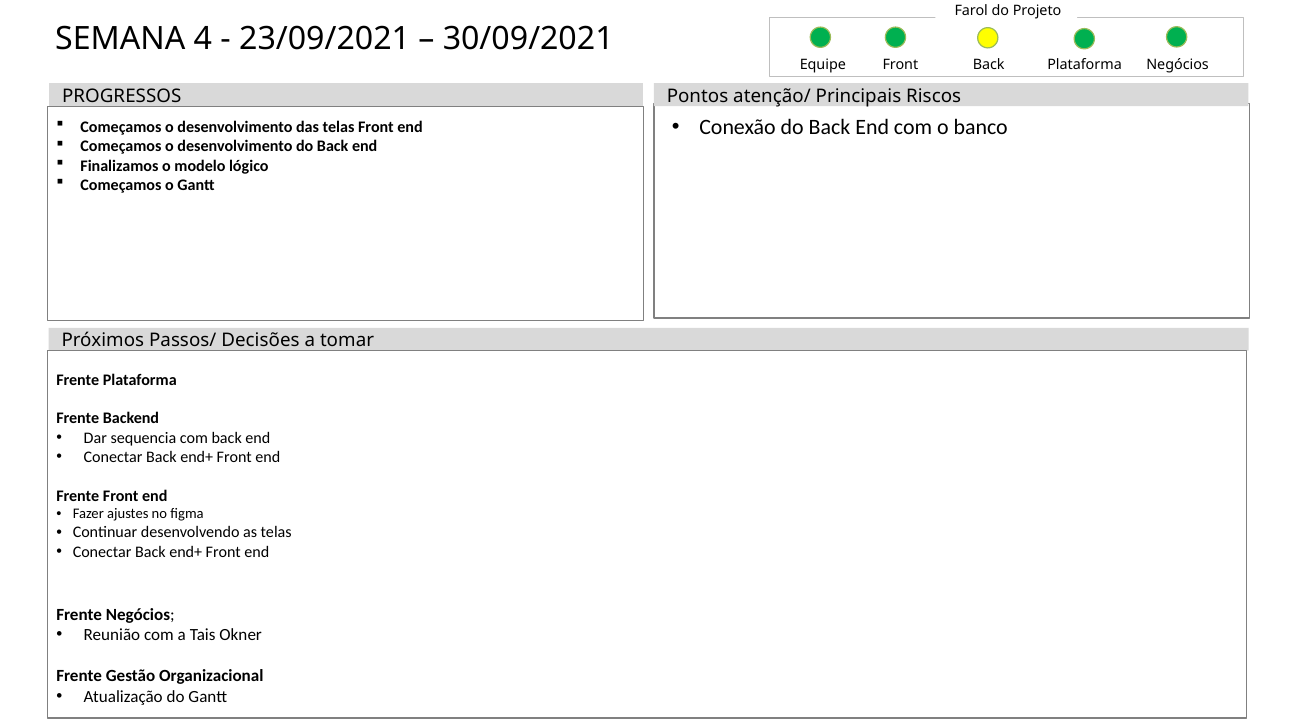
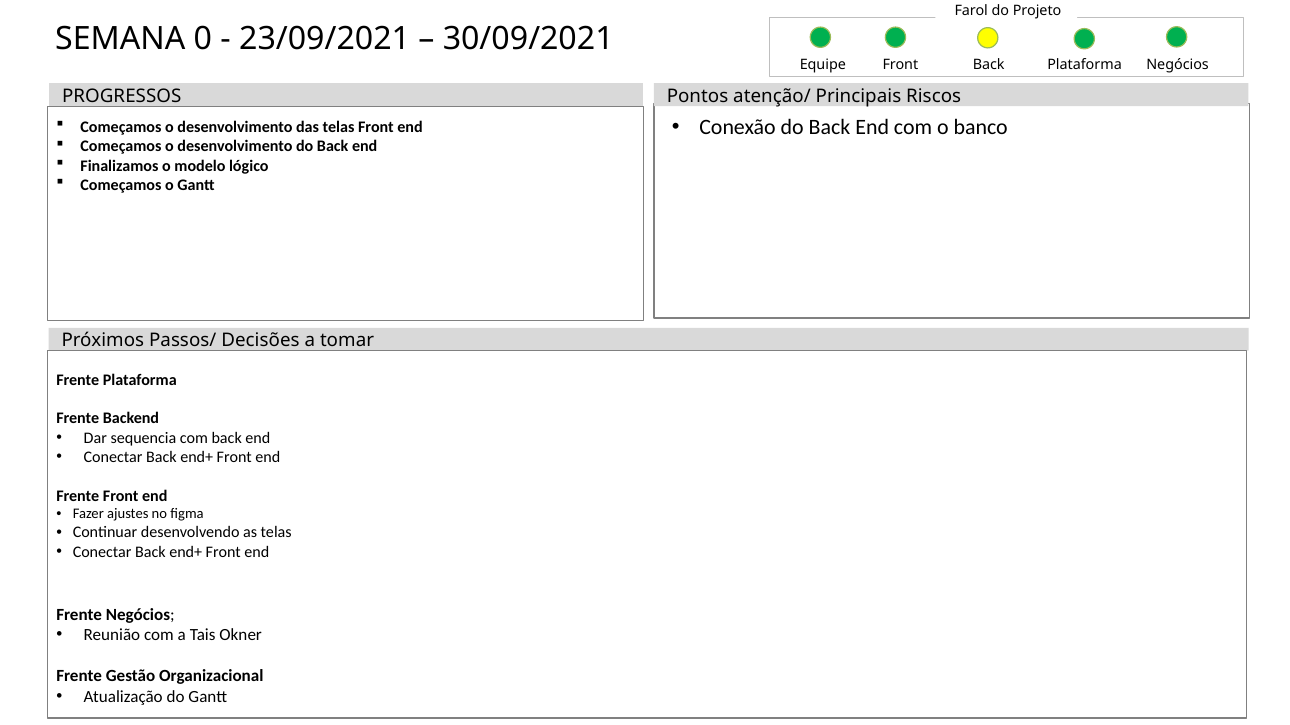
4: 4 -> 0 (203, 39)
